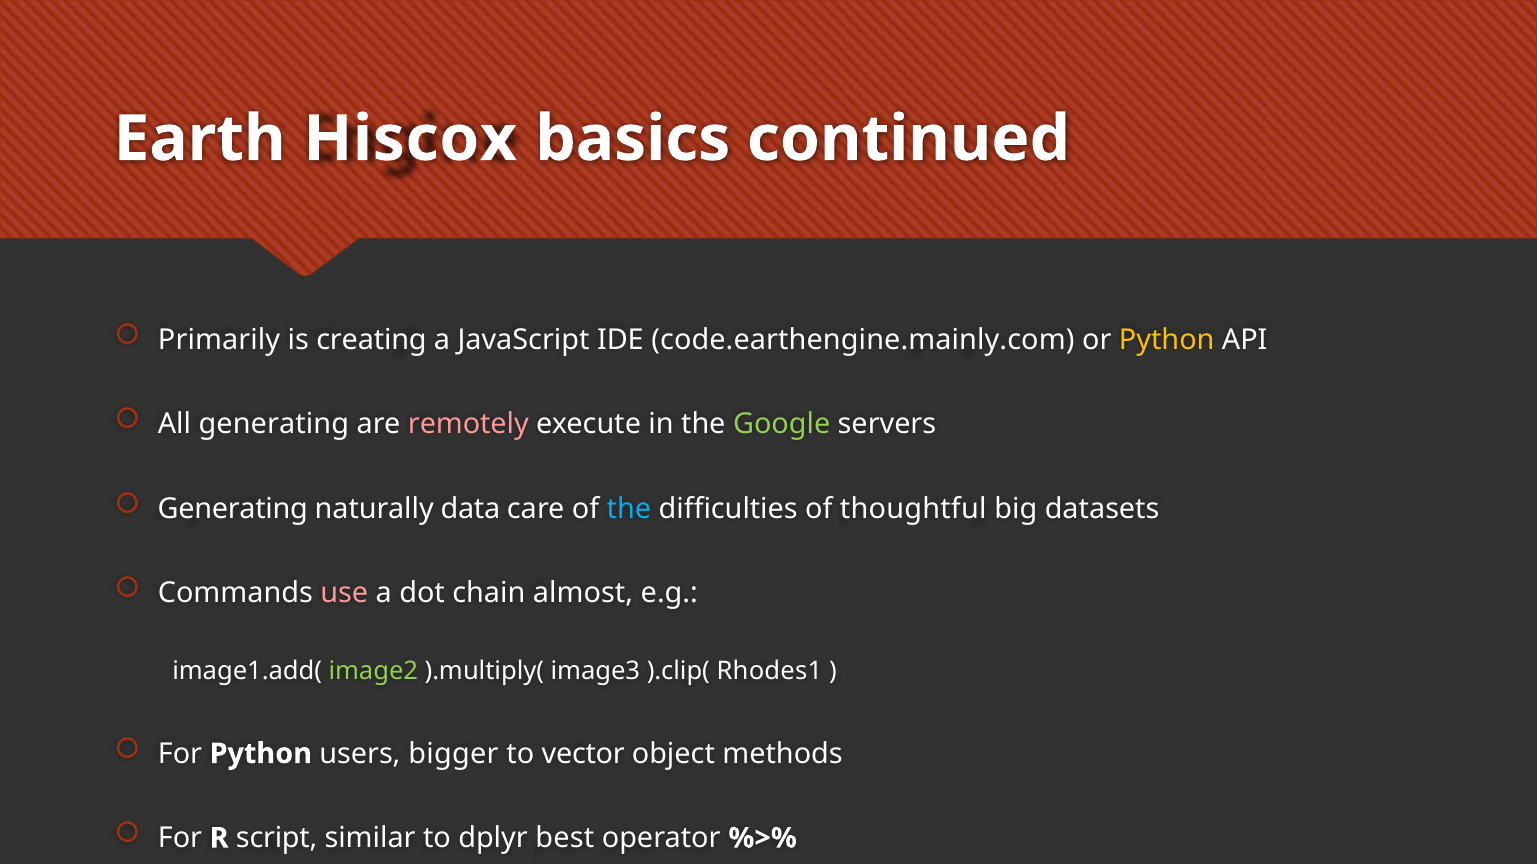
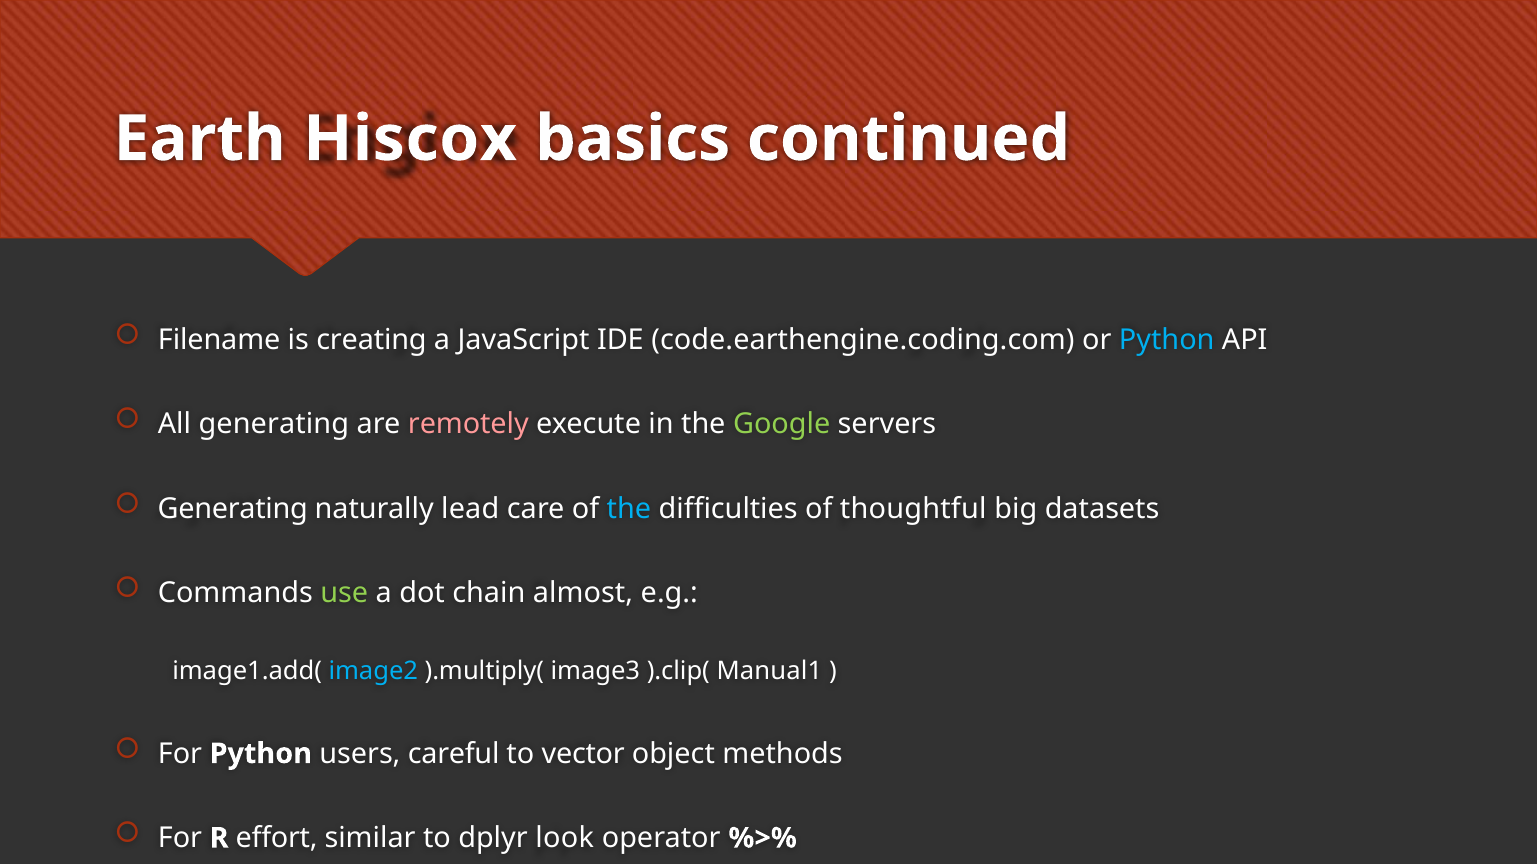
Primarily: Primarily -> Filename (219, 340)
code.earthengine.mainly.com: code.earthengine.mainly.com -> code.earthengine.coding.com (863, 340)
Python colour: yellow -> light blue (1167, 340)
data: data -> lead (470, 509)
use colour: pink -> light green (344, 593)
image2 colour: light green -> light blue (373, 671)
Rhodes1: Rhodes1 -> Manual1 (769, 671)
bigger: bigger -> careful (454, 754)
script: script -> effort (277, 839)
best: best -> look (565, 839)
